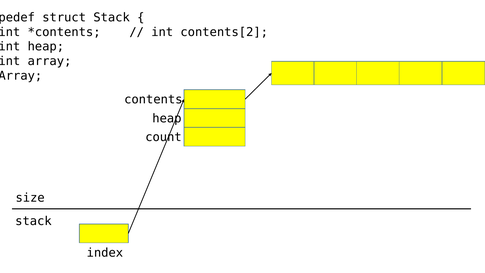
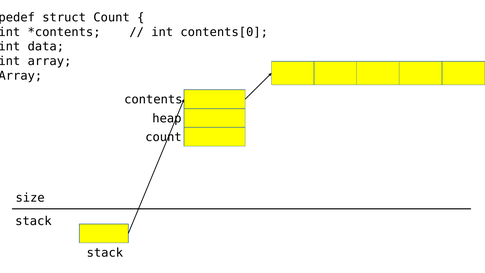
struct Stack: Stack -> Count (112, 18)
contents[2: contents[2 -> contents[0 (224, 32)
heap: heap -> data (46, 47)
index: index -> stack (105, 253)
